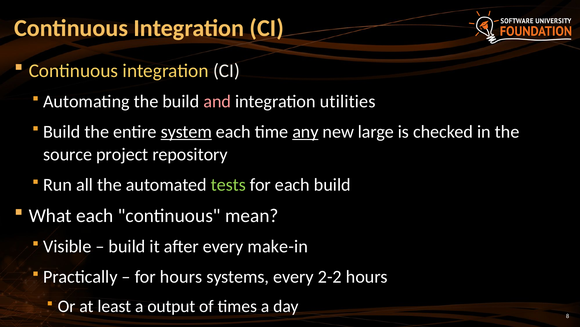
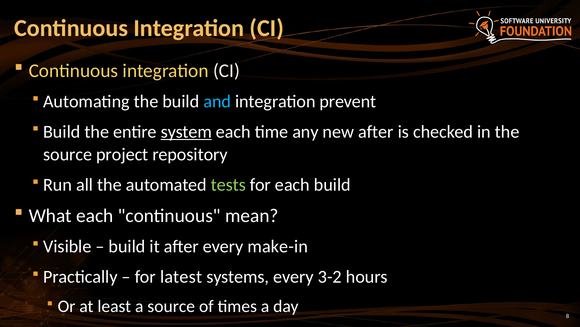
and colour: pink -> light blue (217, 101)
utilities: utilities -> prevent (348, 101)
any underline: present -> none (306, 131)
new large: large -> after (376, 131)
for hours: hours -> latest (181, 276)
2-2: 2-2 -> 3-2 (330, 276)
a output: output -> source (171, 306)
